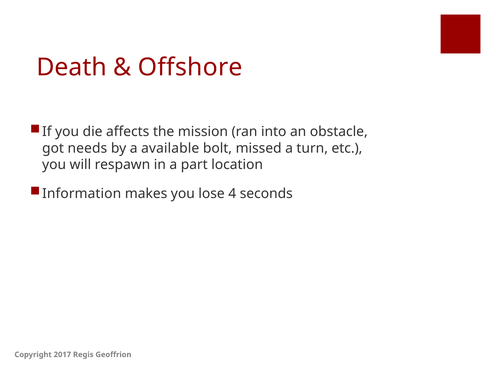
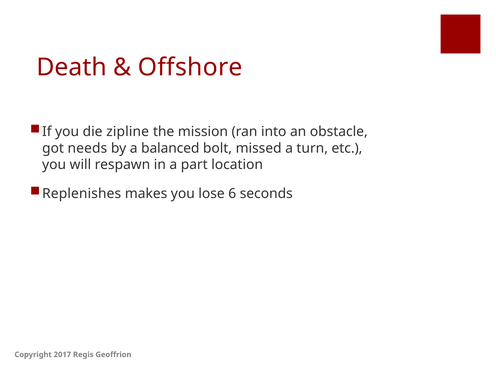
affects: affects -> zipline (128, 132)
available: available -> balanced (170, 148)
Information: Information -> Replenishes (82, 194)
4: 4 -> 6 (232, 194)
